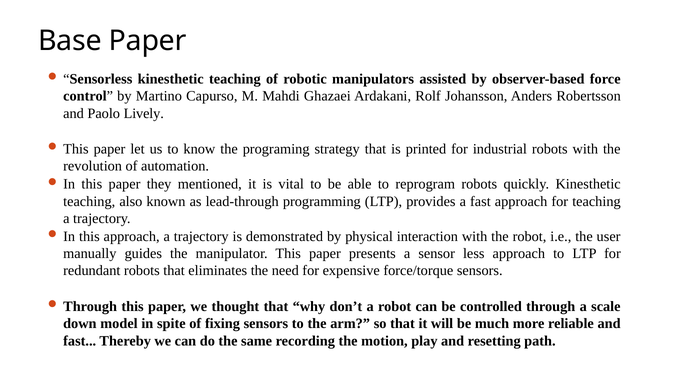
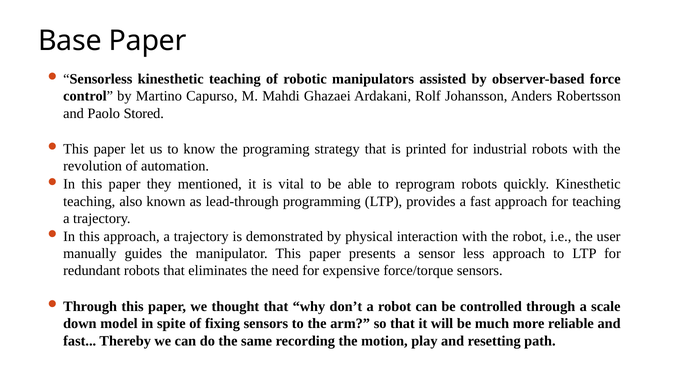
Lively: Lively -> Stored (144, 113)
